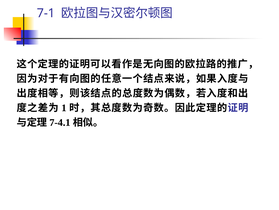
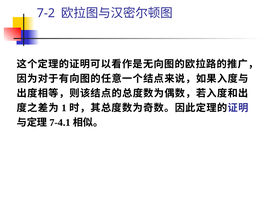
7-1: 7-1 -> 7-2 (46, 13)
